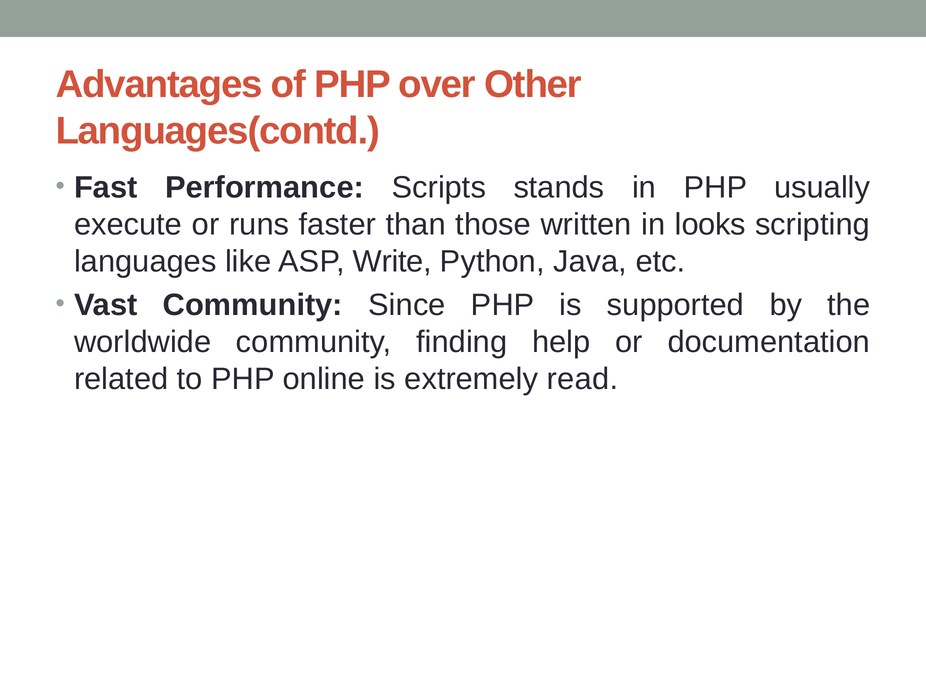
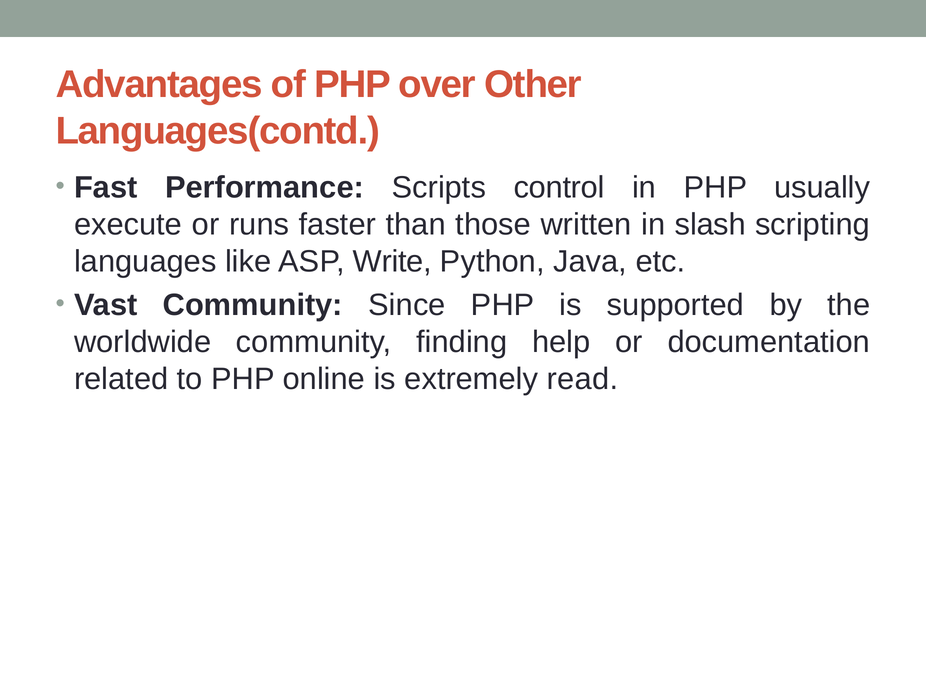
stands: stands -> control (559, 187)
looks: looks -> slash (710, 224)
